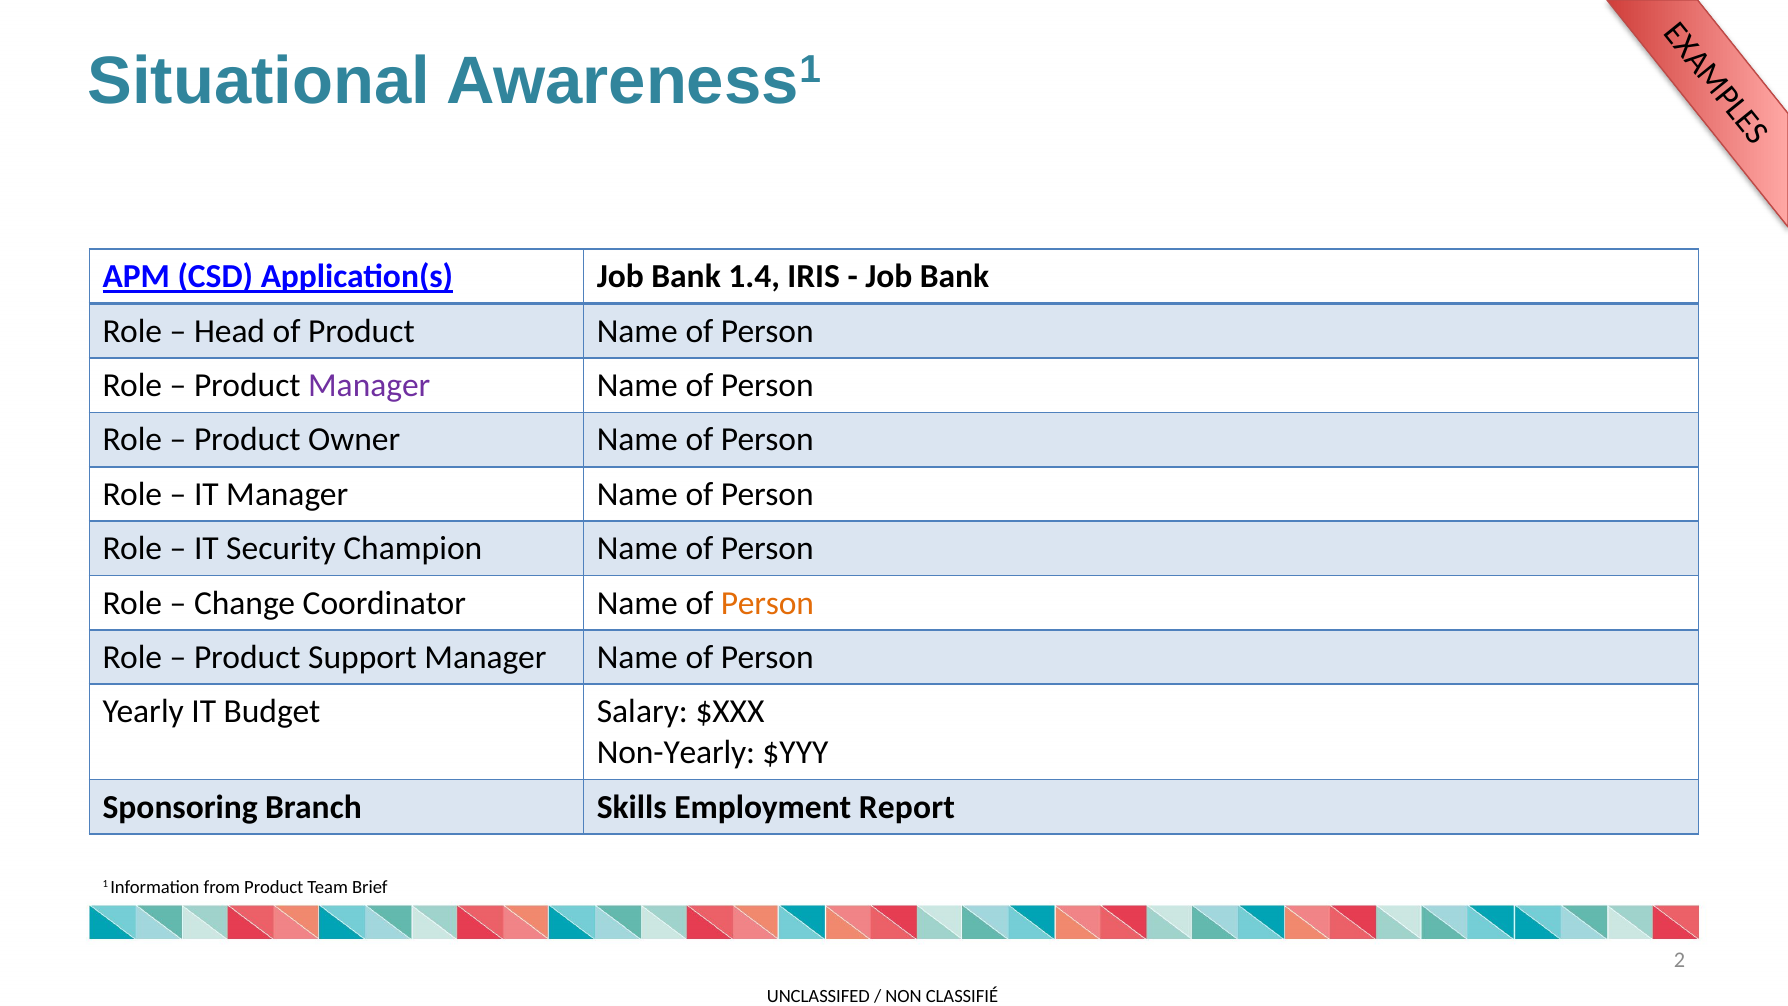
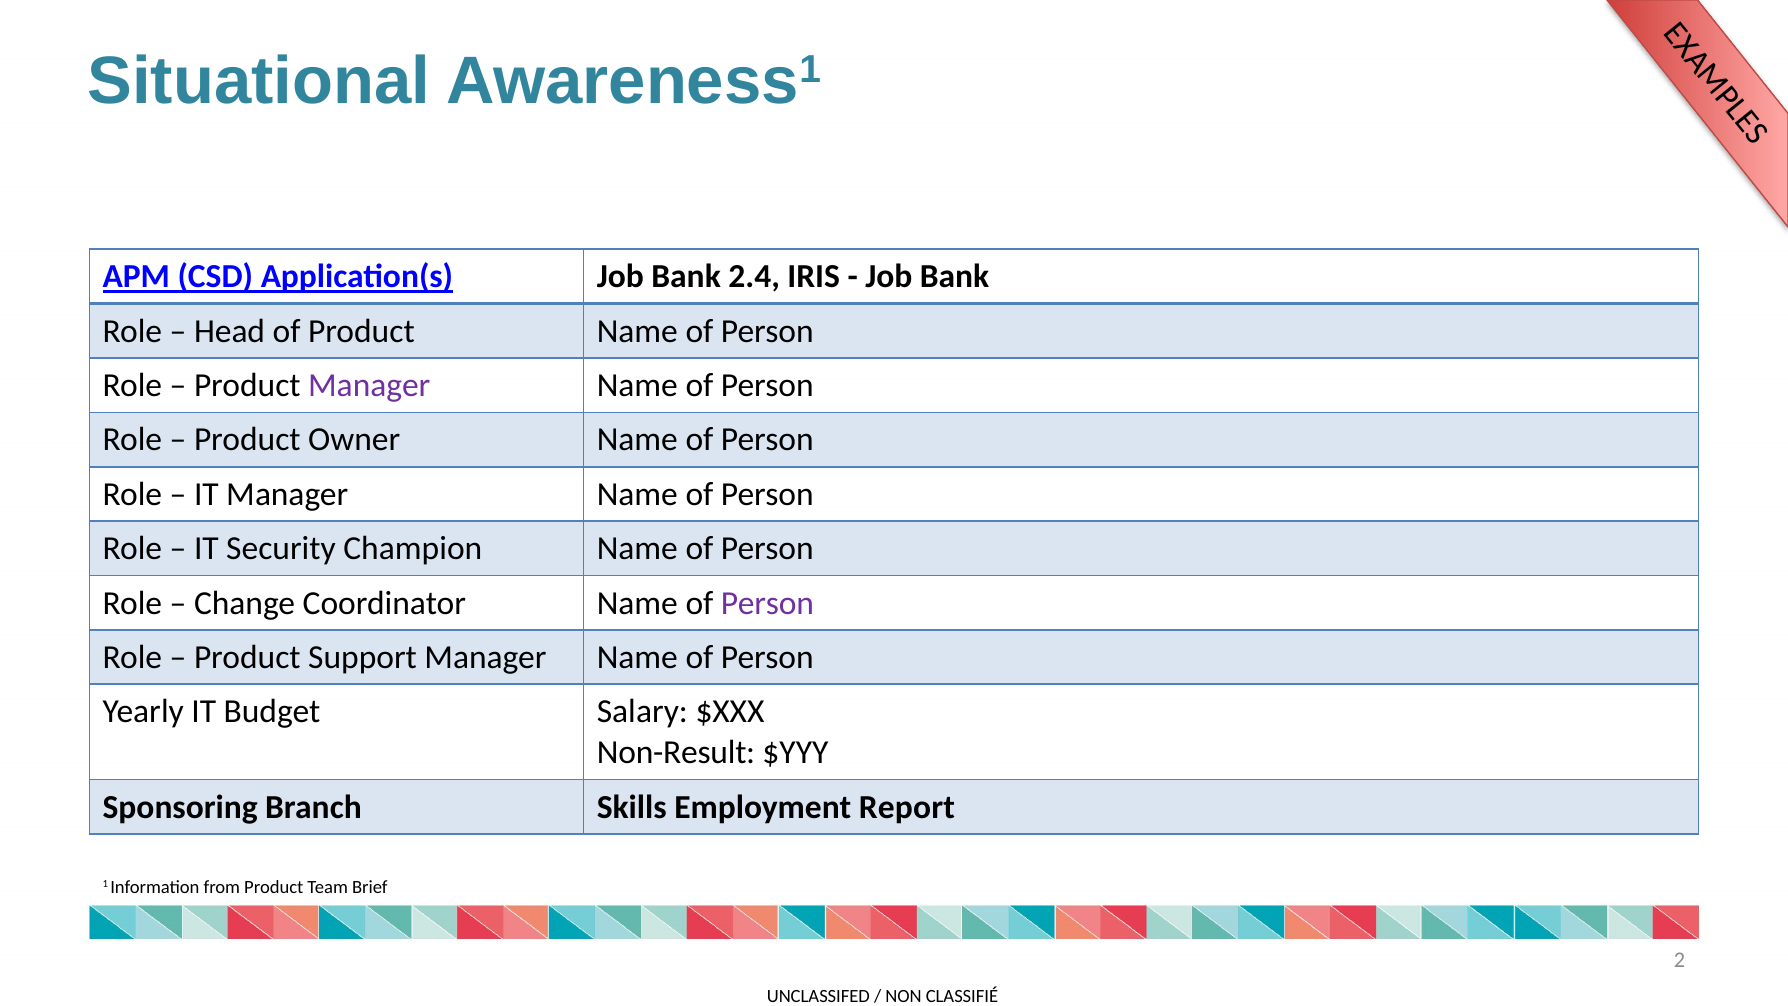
1.4: 1.4 -> 2.4 (754, 277)
Person colour: orange -> purple (767, 603)
Non-Yearly: Non-Yearly -> Non-Result (676, 753)
